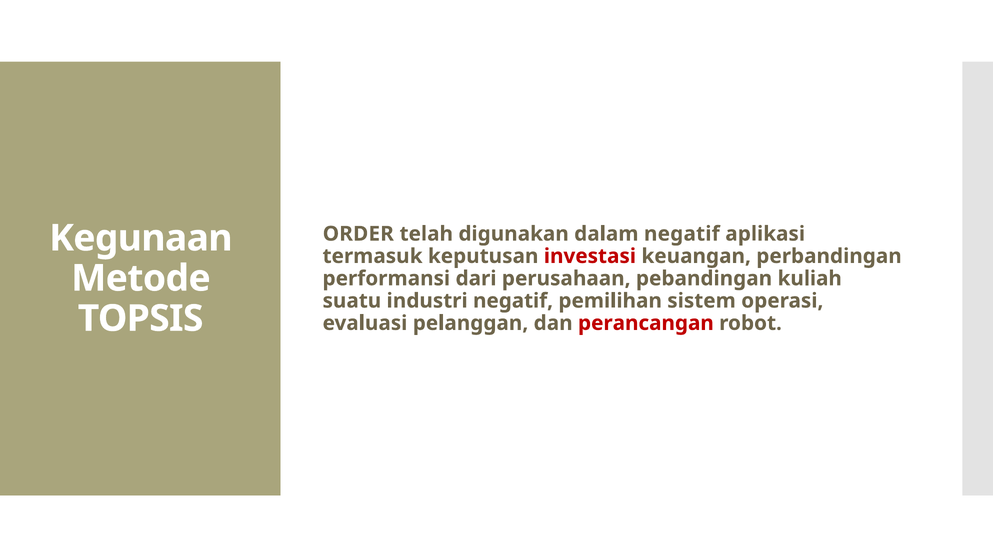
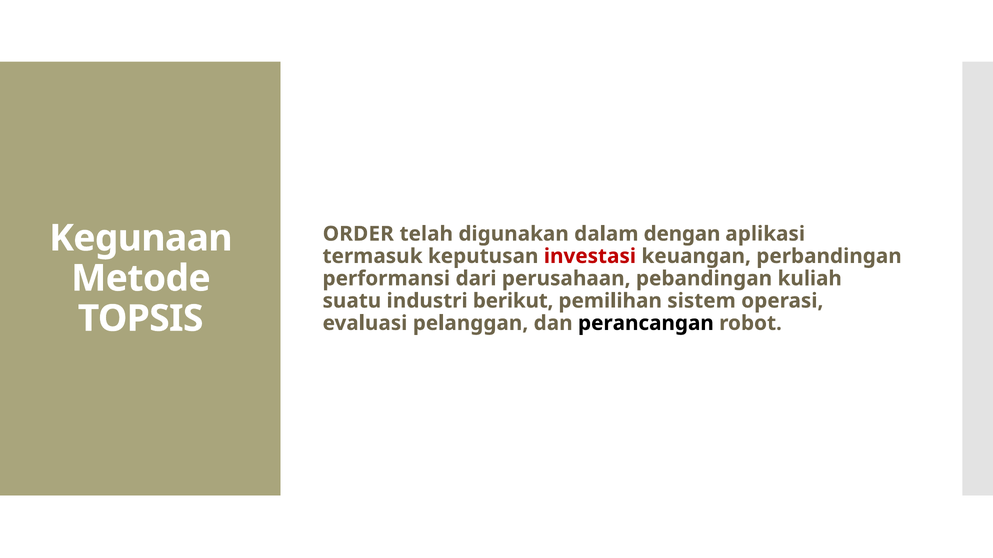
dalam negatif: negatif -> dengan (682, 234)
industri negatif: negatif -> berikut (513, 301)
perancangan colour: red -> black (646, 323)
